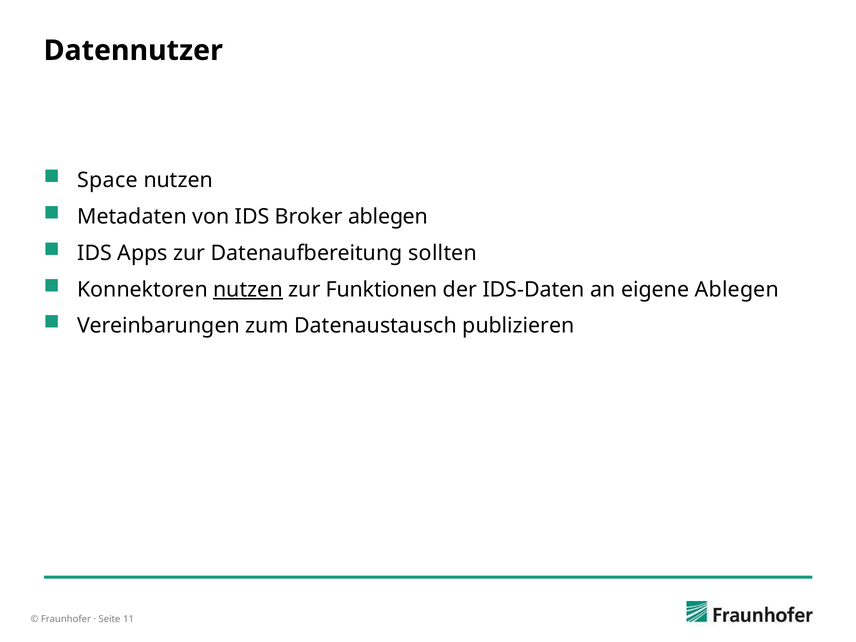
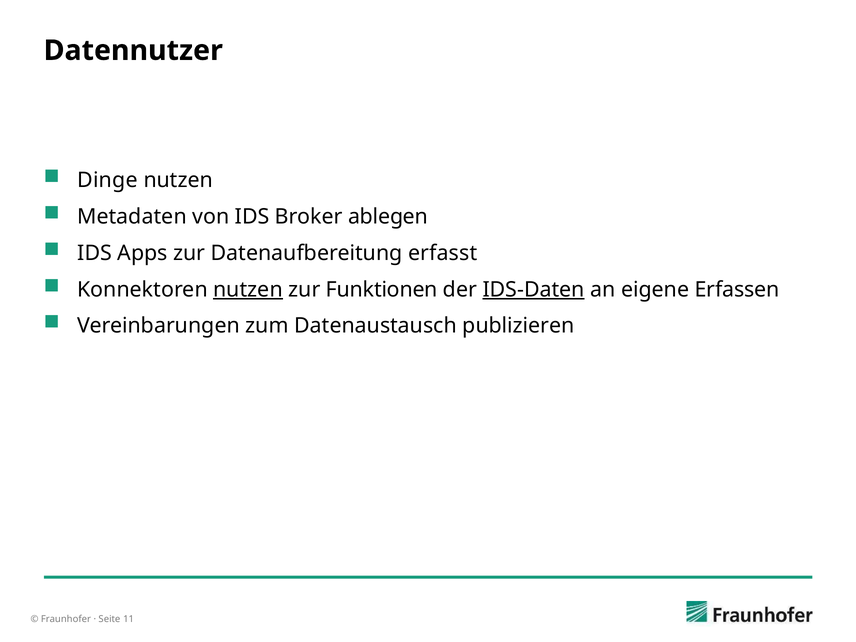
Space: Space -> Dinge (108, 180)
sollten: sollten -> erfasst (443, 253)
IDS-Daten underline: none -> present (534, 290)
eigene Ablegen: Ablegen -> Erfassen (737, 290)
